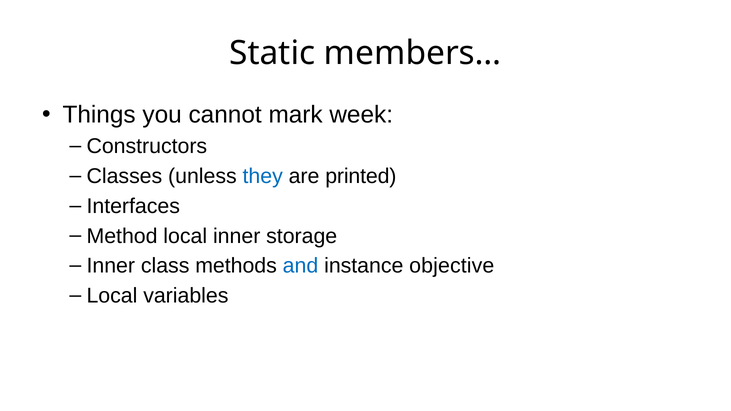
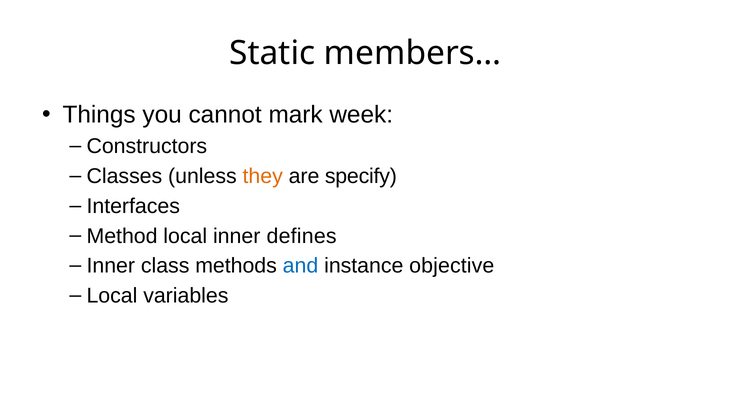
they colour: blue -> orange (263, 176)
printed: printed -> specify (361, 176)
storage: storage -> defines (302, 236)
